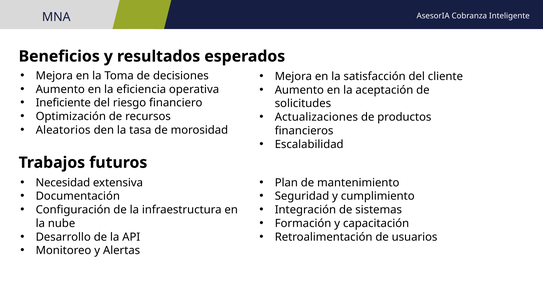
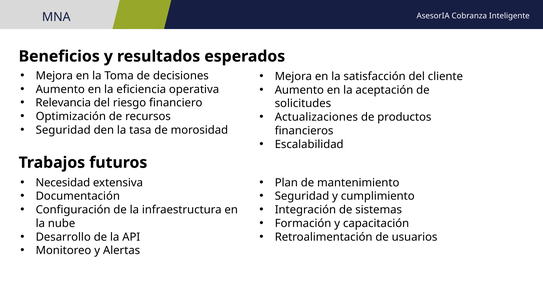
Ineficiente: Ineficiente -> Relevancia (63, 103)
Aleatorios: Aleatorios -> Seguridad (63, 130)
